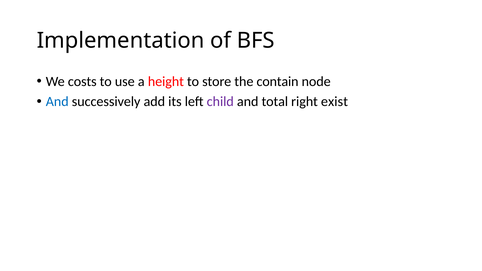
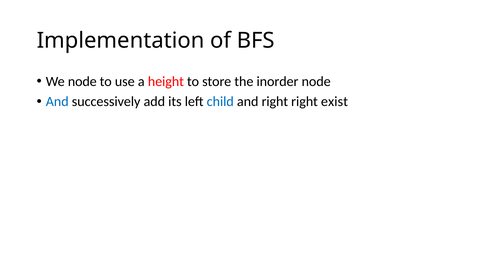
We costs: costs -> node (82, 81)
contain: contain -> inorder (278, 81)
child colour: purple -> blue (220, 102)
and total: total -> right (275, 102)
